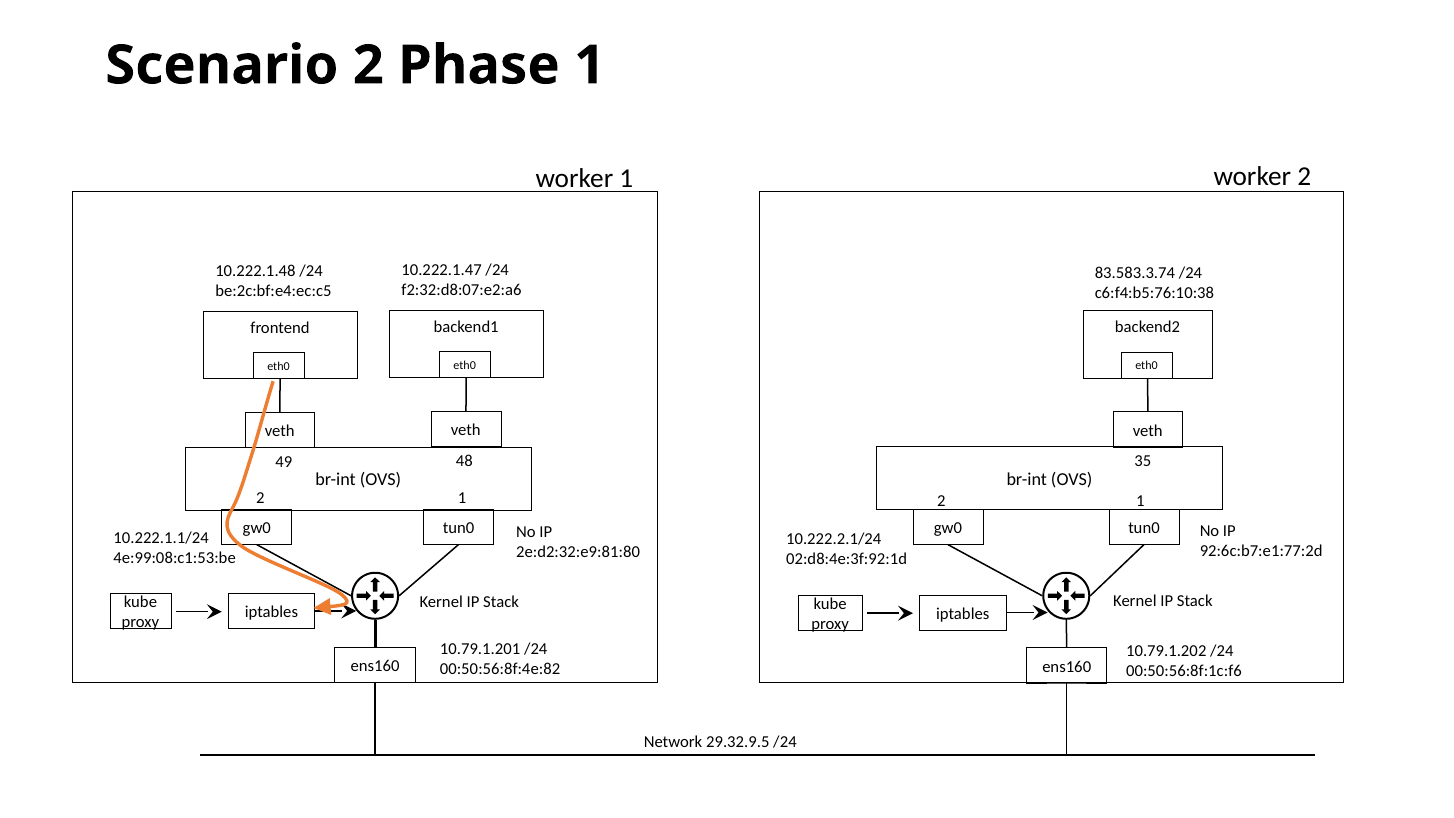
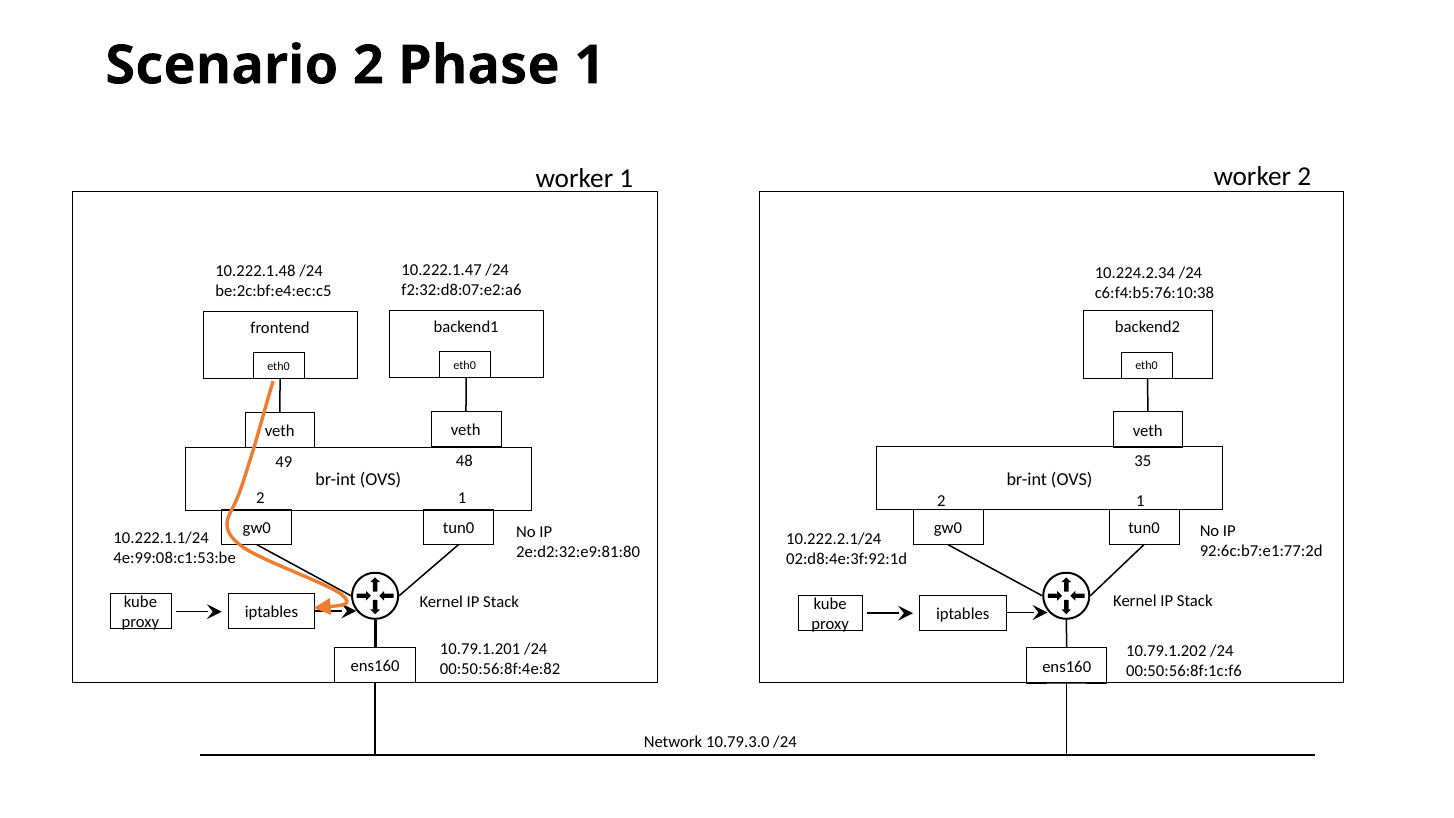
83.583.3.74: 83.583.3.74 -> 10.224.2.34 (1135, 273)
29.32.9.5: 29.32.9.5 -> 10.79.3.0 (738, 742)
